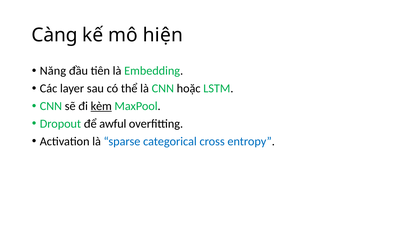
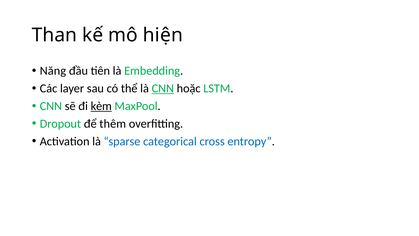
Càng: Càng -> Than (55, 35)
CNN underline: none -> present (163, 88)
awful: awful -> thêm (113, 124)
